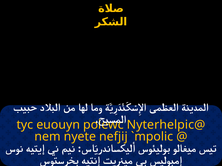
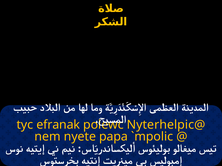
euouyn: euouyn -> efranak (58, 125)
nefjij: nefjij -> papa (113, 137)
